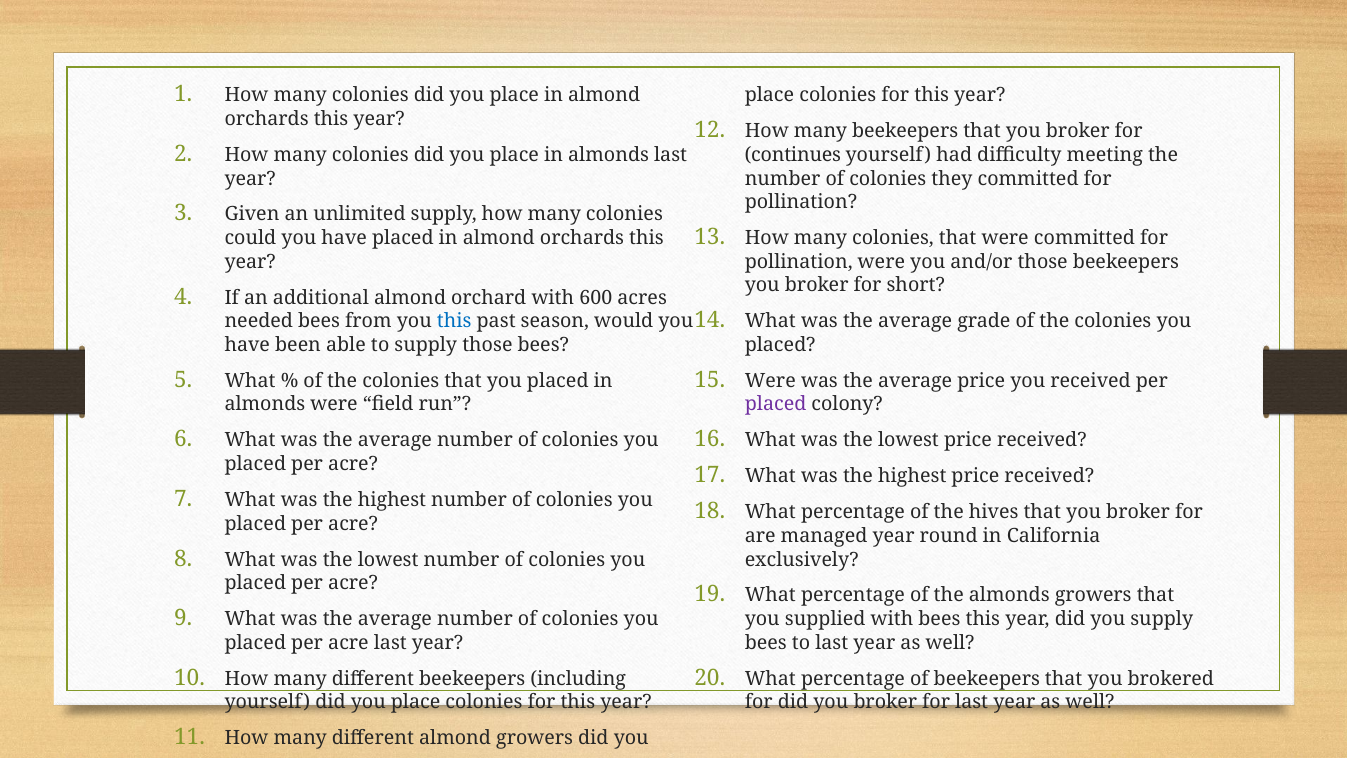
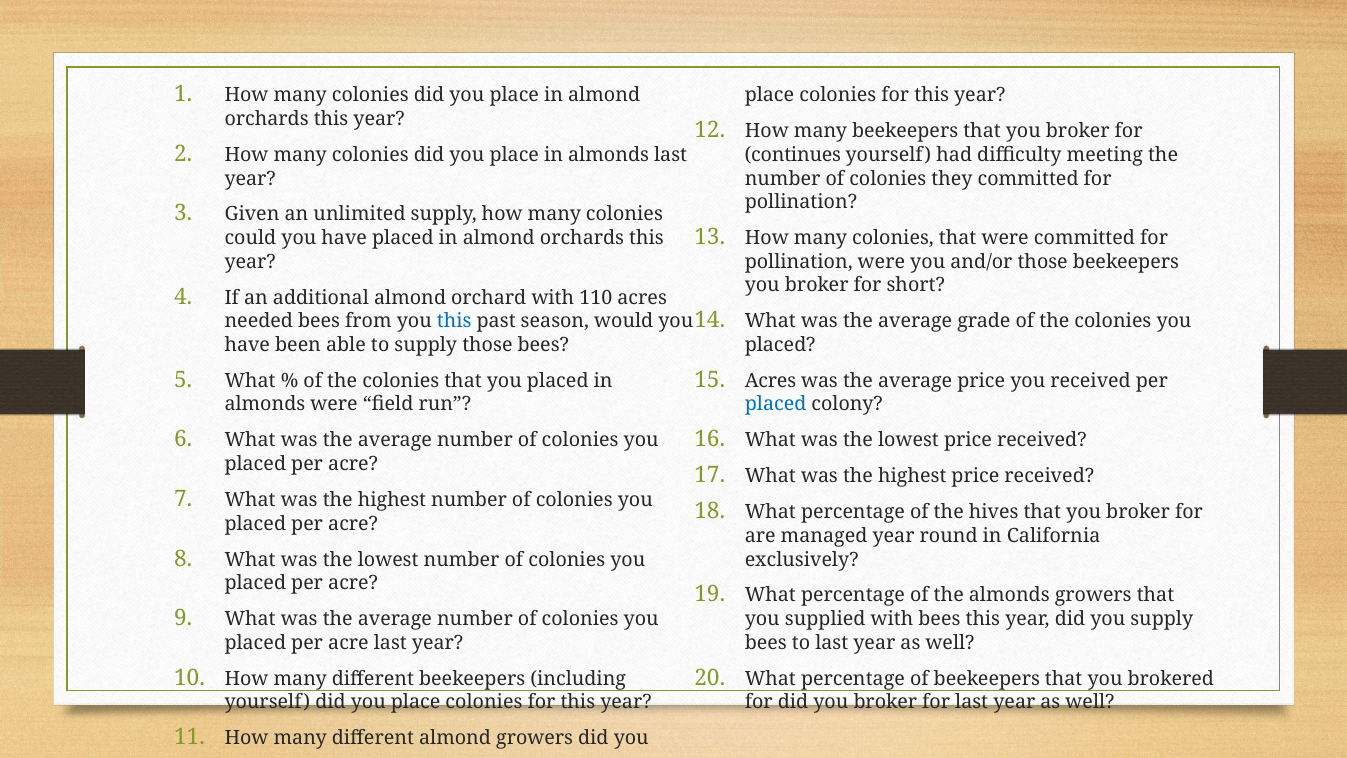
600: 600 -> 110 (596, 298)
Were: Were -> Acres (770, 381)
placed colour: purple -> blue (776, 404)
